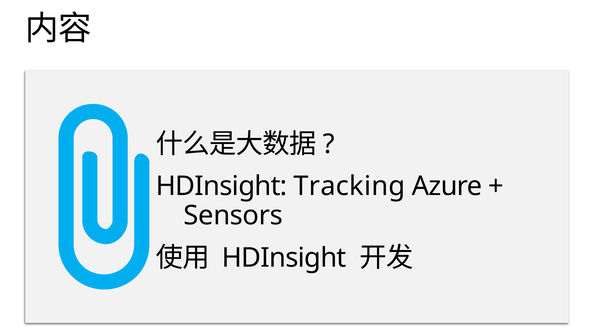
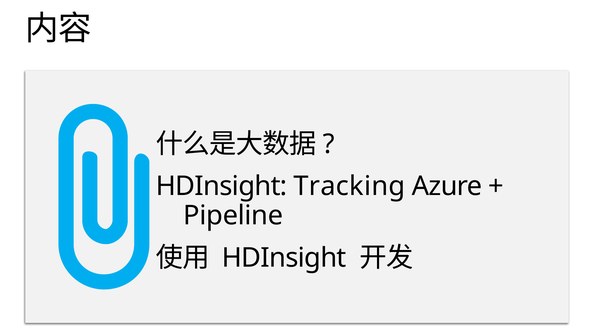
Sensors: Sensors -> Pipeline (233, 216)
